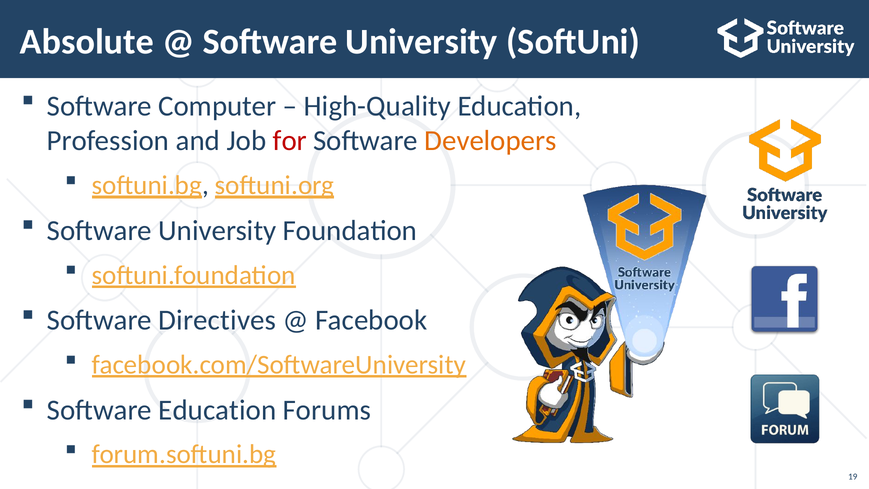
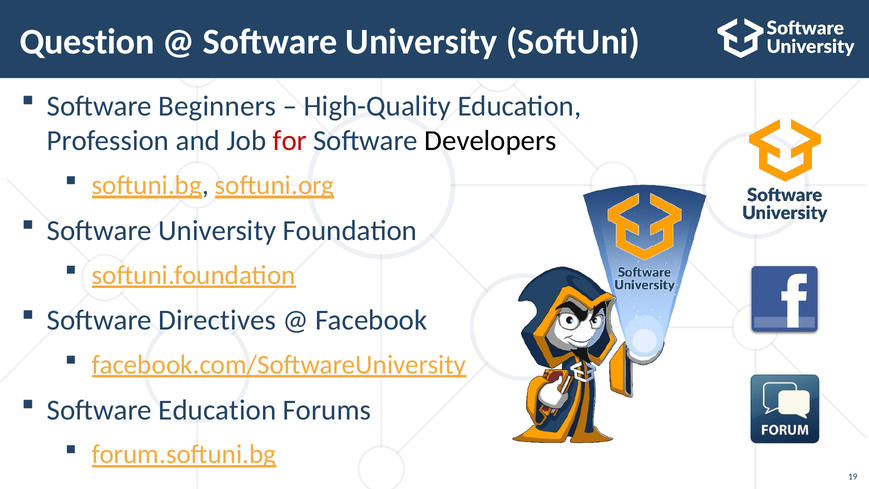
Absolute: Absolute -> Question (87, 42)
Computer: Computer -> Beginners (217, 106)
Developers colour: orange -> black (490, 141)
